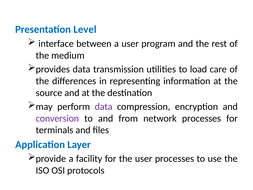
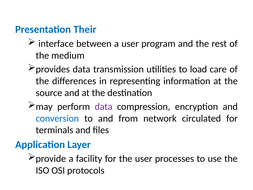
Level: Level -> Their (85, 29)
conversion colour: purple -> blue (57, 118)
network processes: processes -> circulated (201, 118)
